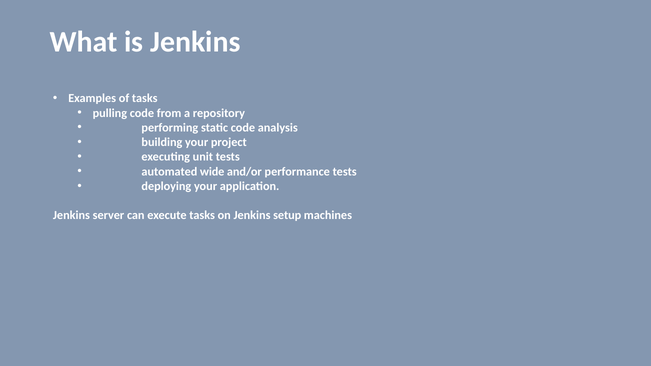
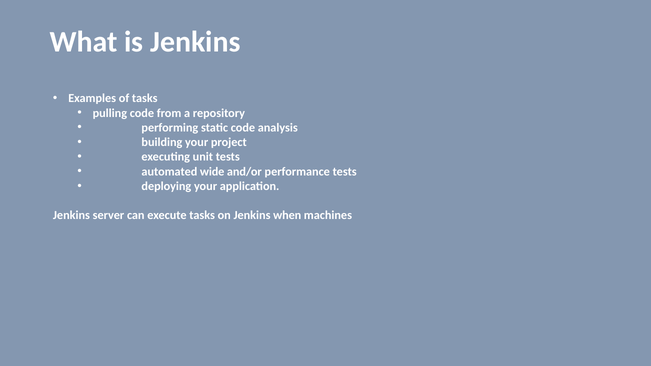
setup: setup -> when (287, 216)
